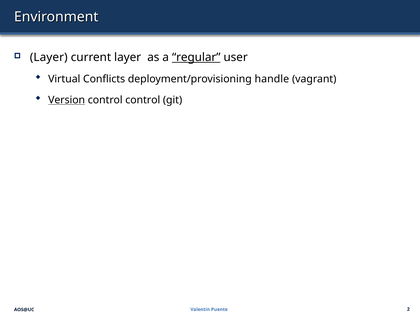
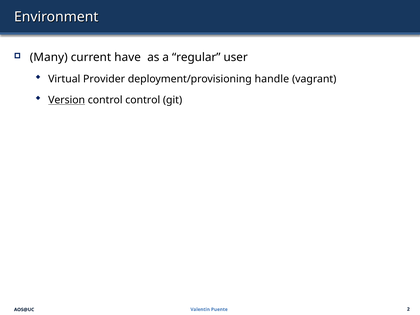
Layer: Layer -> Many (49, 57)
current layer: layer -> have (128, 57)
regular underline: present -> none (196, 57)
Conflicts: Conflicts -> Provider (104, 79)
